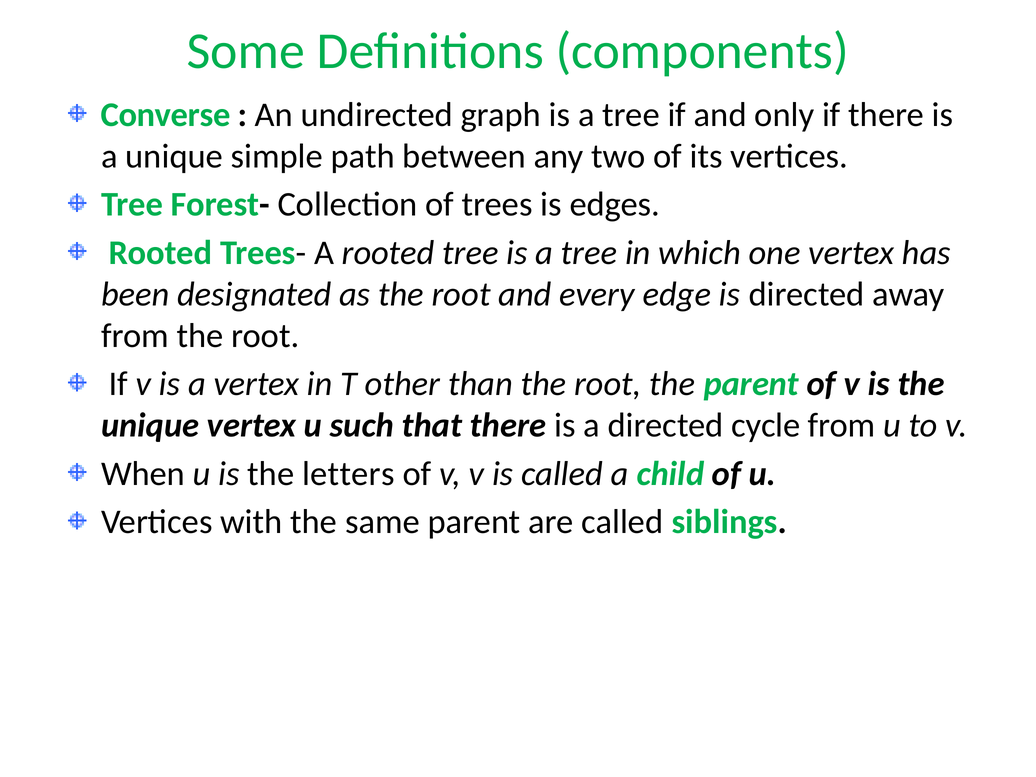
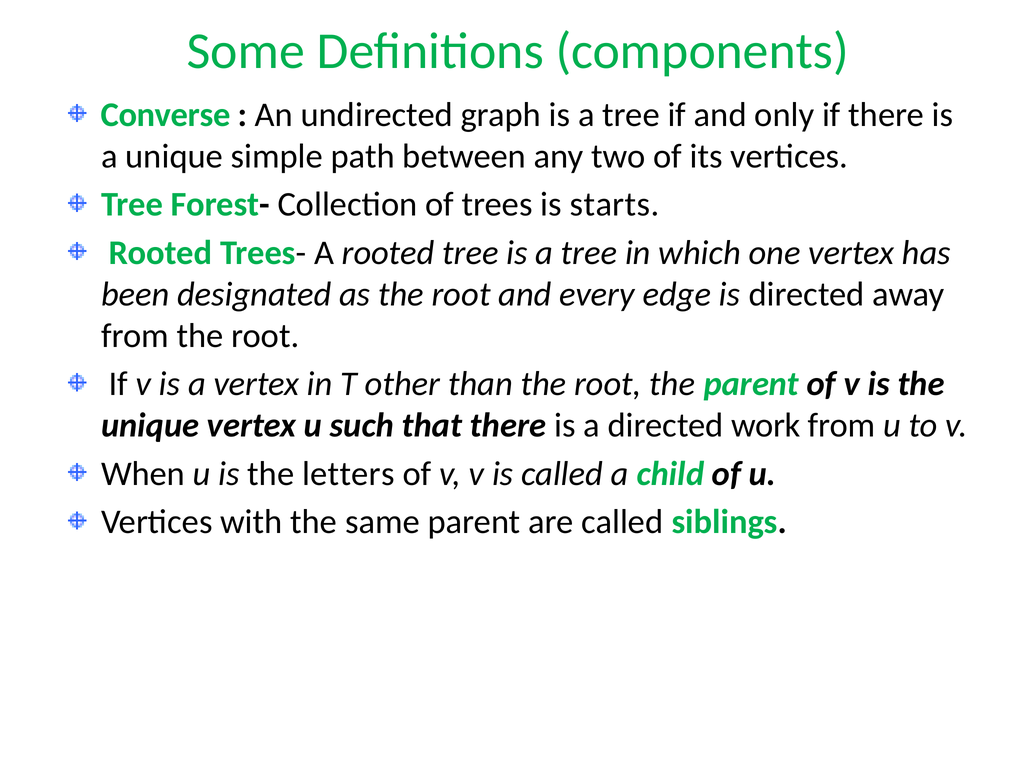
edges: edges -> starts (615, 204)
cycle: cycle -> work (766, 425)
